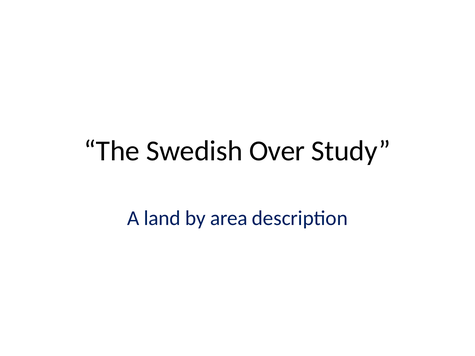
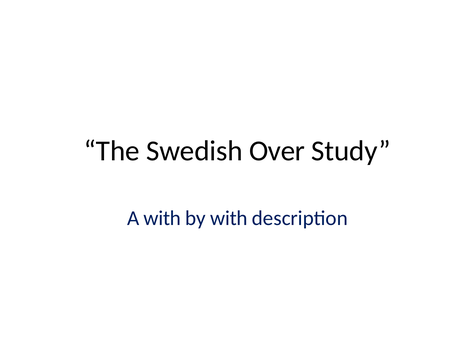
A land: land -> with (162, 218)
by area: area -> with (229, 218)
